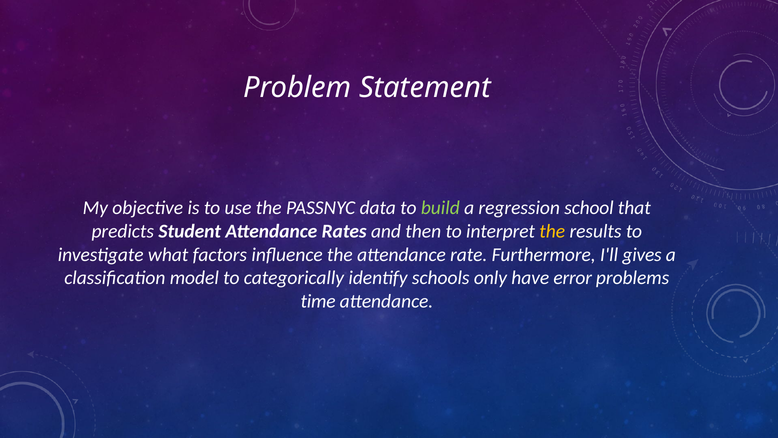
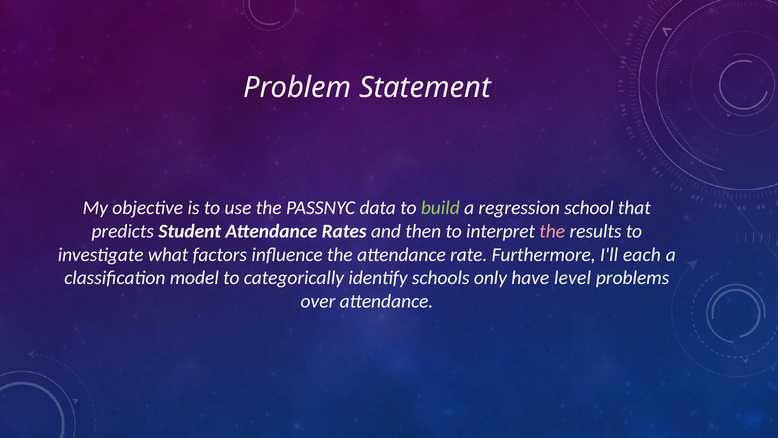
the colour: yellow -> pink (552, 231)
gives: gives -> each (642, 254)
error: error -> level (573, 278)
time: time -> over (318, 301)
